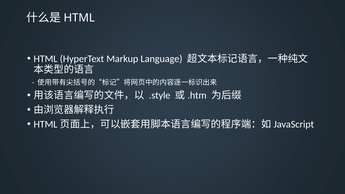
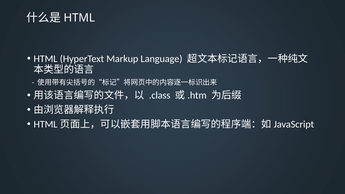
.style: .style -> .class (160, 95)
